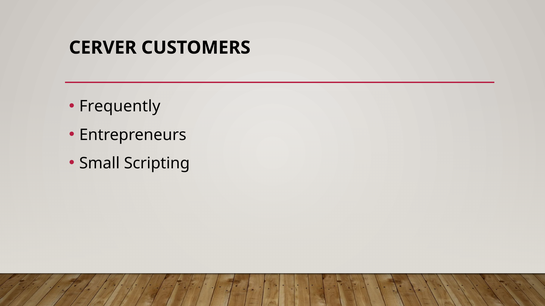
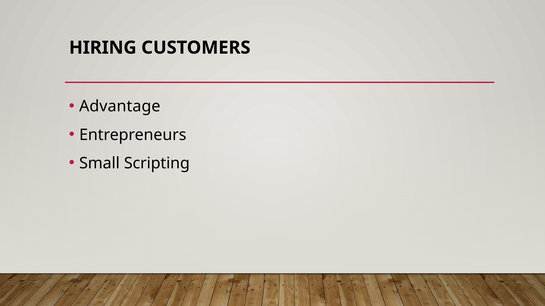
CERVER: CERVER -> HIRING (103, 48)
Frequently: Frequently -> Advantage (120, 107)
